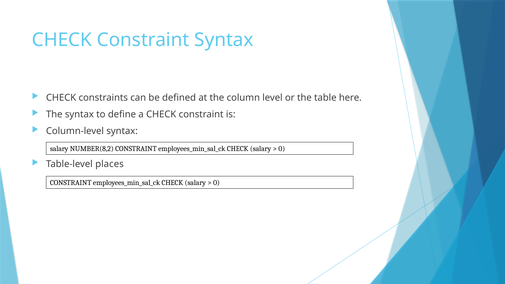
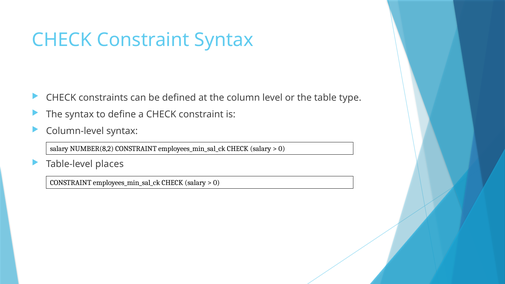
here: here -> type (350, 98)
